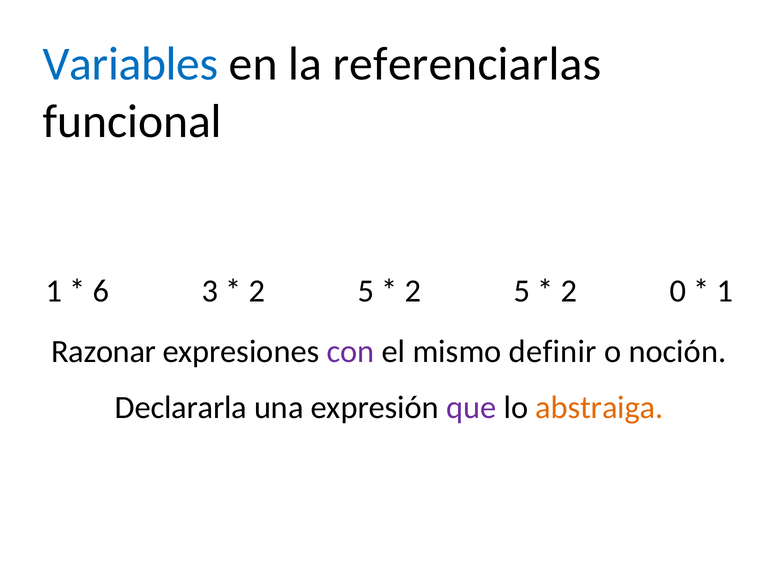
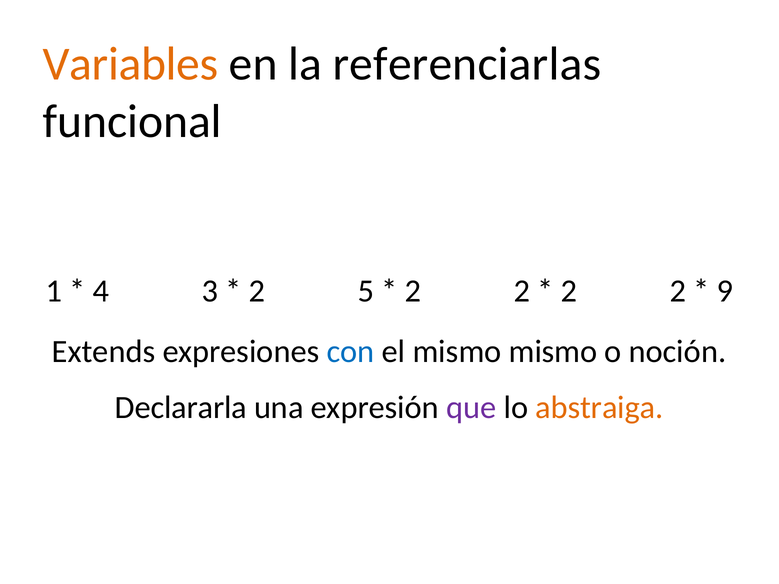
Variables colour: blue -> orange (131, 64)
6: 6 -> 4 (101, 291)
5: 5 -> 2 (522, 291)
0: 0 -> 2 (678, 291)
1: 1 -> 9 (725, 291)
Razonar: Razonar -> Extends (104, 351)
con colour: purple -> blue (351, 351)
mismo definir: definir -> mismo (553, 351)
